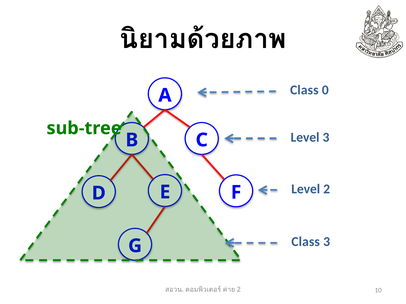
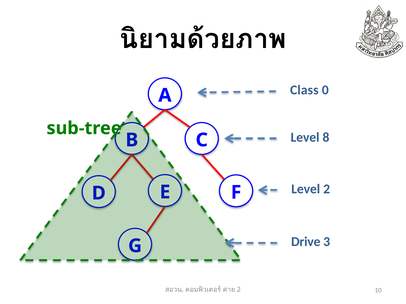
Level 3: 3 -> 8 (326, 138)
Class: Class -> Drive (306, 242)
